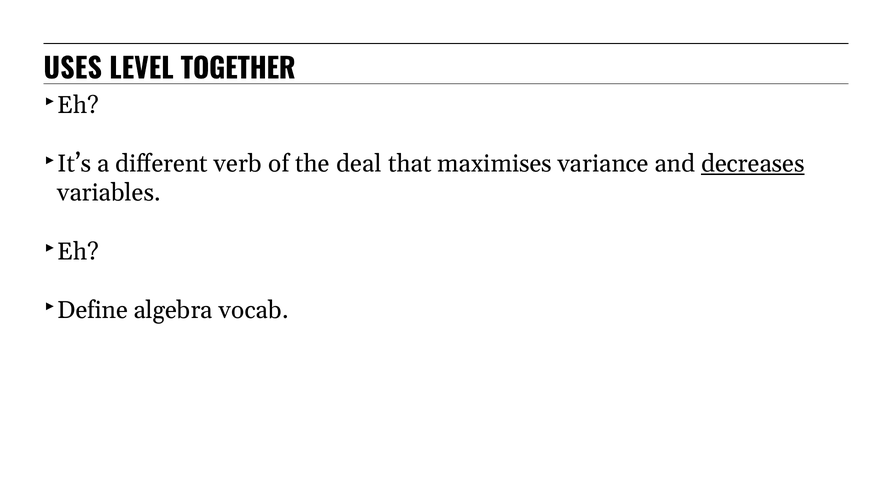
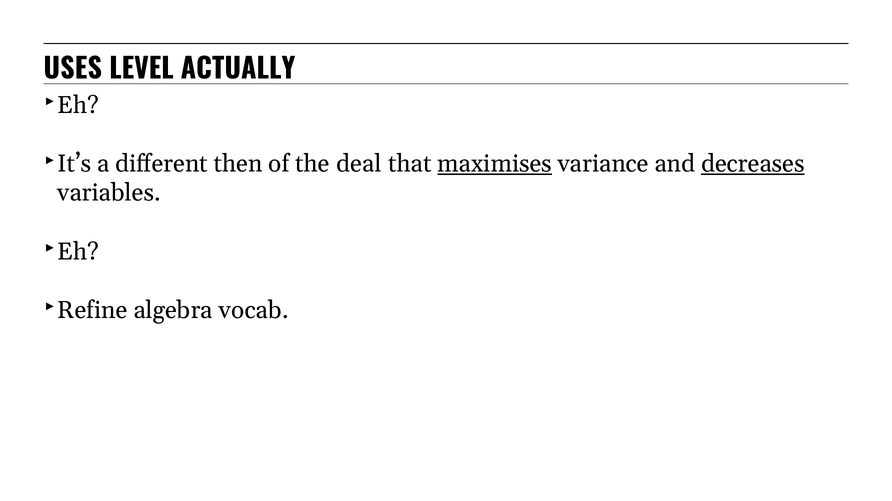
TOGETHER: TOGETHER -> ACTUALLY (238, 69)
verb: verb -> then (238, 164)
maximises underline: none -> present (495, 164)
Define: Define -> Refine (93, 310)
